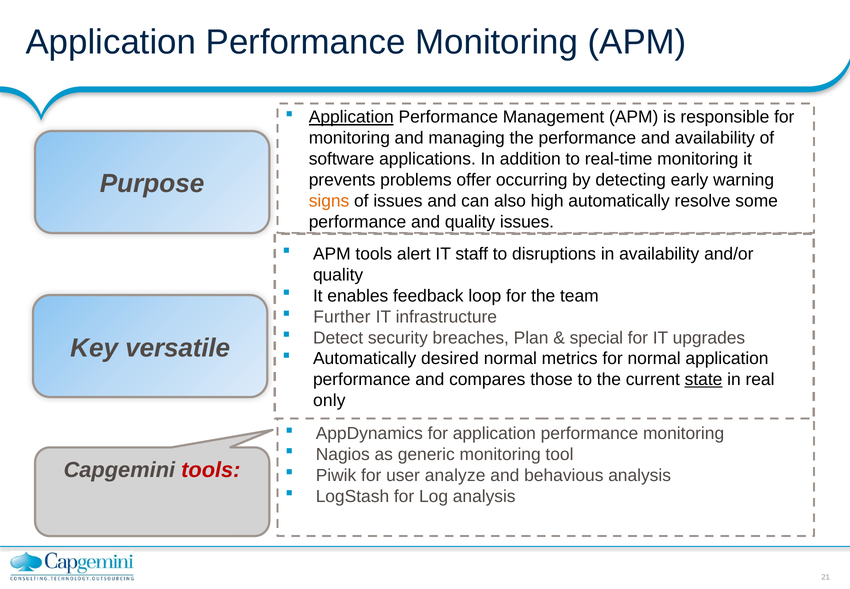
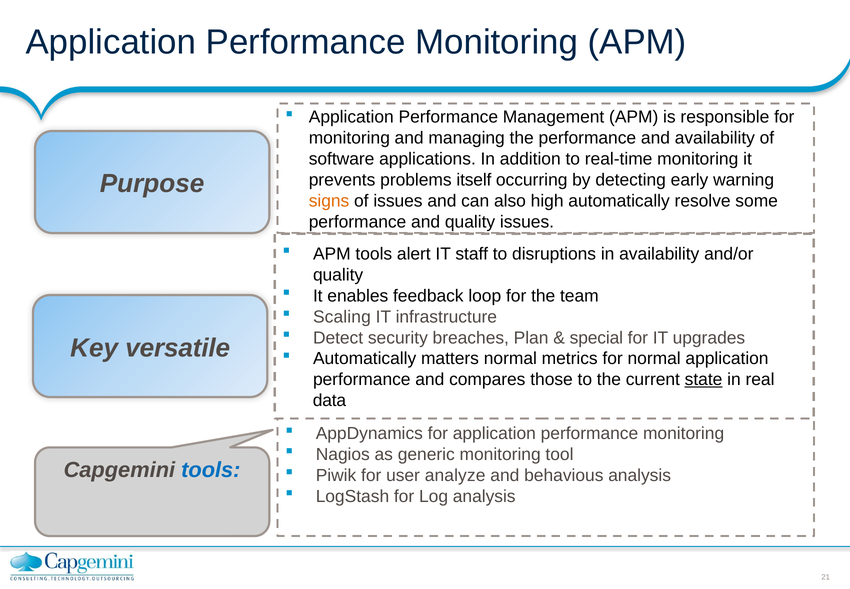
Application underline: present -> none (351, 117)
offer: offer -> itself (474, 180)
Further: Further -> Scaling (342, 317)
desired: desired -> matters (450, 358)
only: only -> data (329, 400)
tools colour: red -> blue (211, 470)
